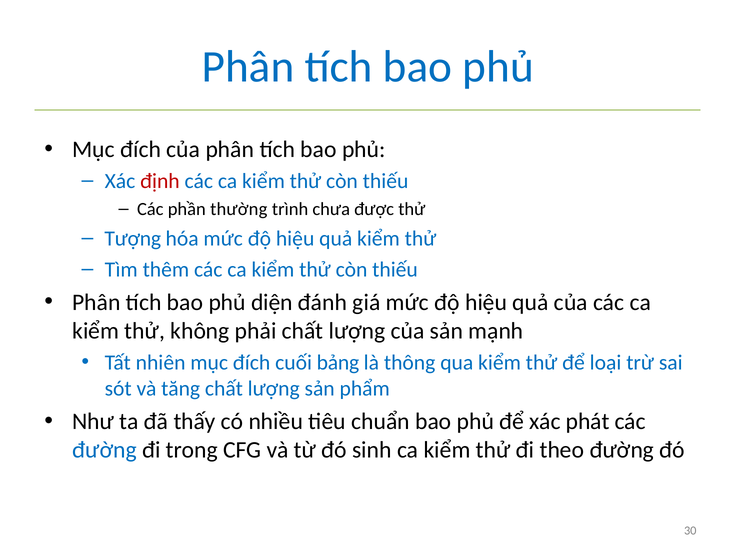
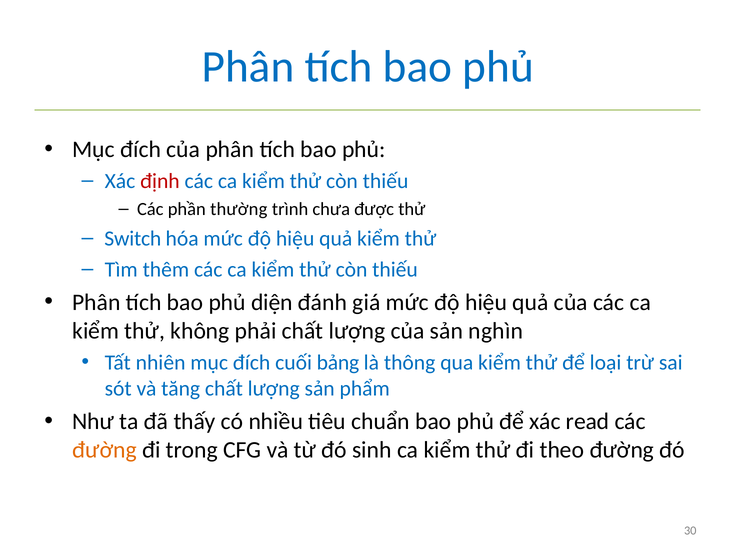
Tượng: Tượng -> Switch (133, 238)
mạnh: mạnh -> nghìn (496, 331)
phát: phát -> read (588, 421)
đường colour: blue -> orange (105, 450)
